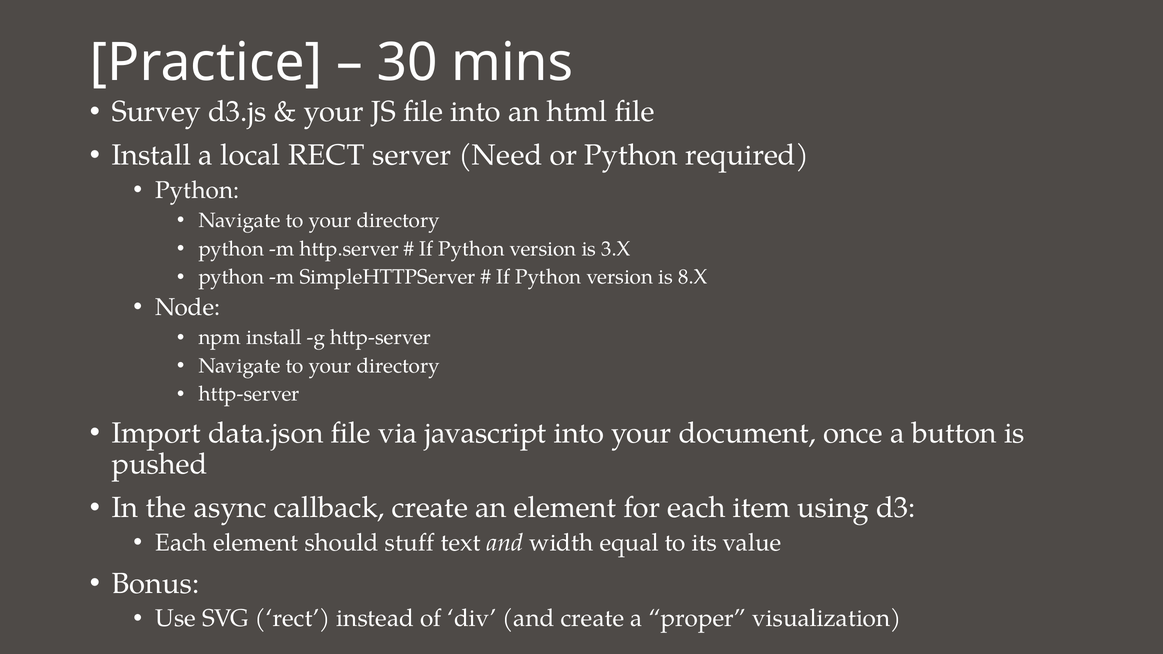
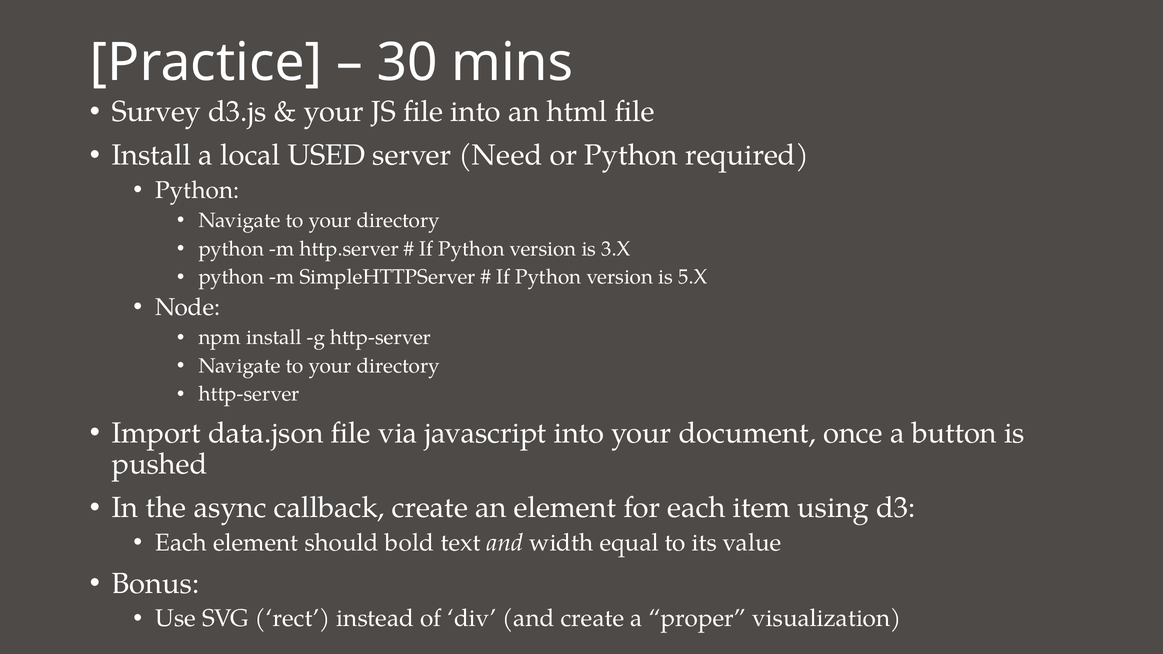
local RECT: RECT -> USED (327, 155)
8.X: 8.X -> 5.X (693, 277)
stuff: stuff -> bold (410, 543)
